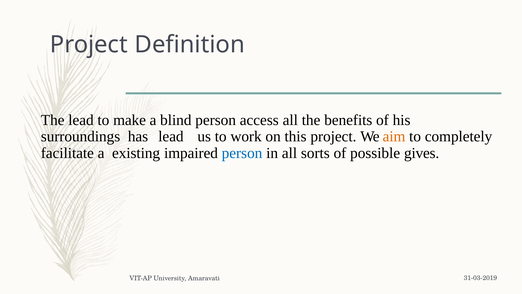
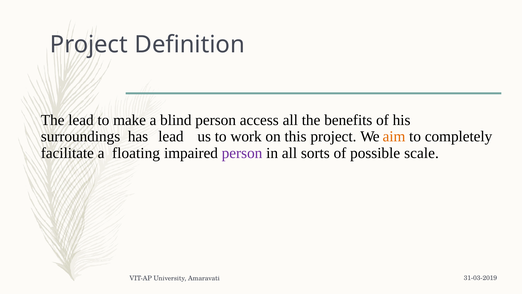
existing: existing -> floating (136, 153)
person colour: blue -> purple (242, 153)
gives: gives -> scale (422, 153)
